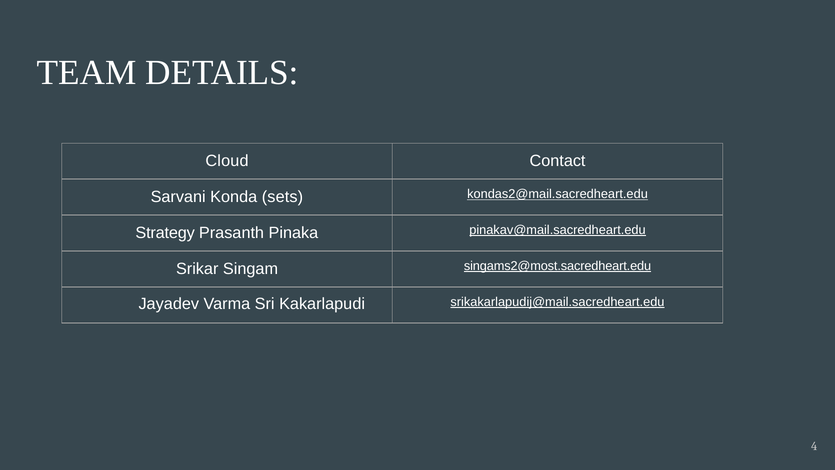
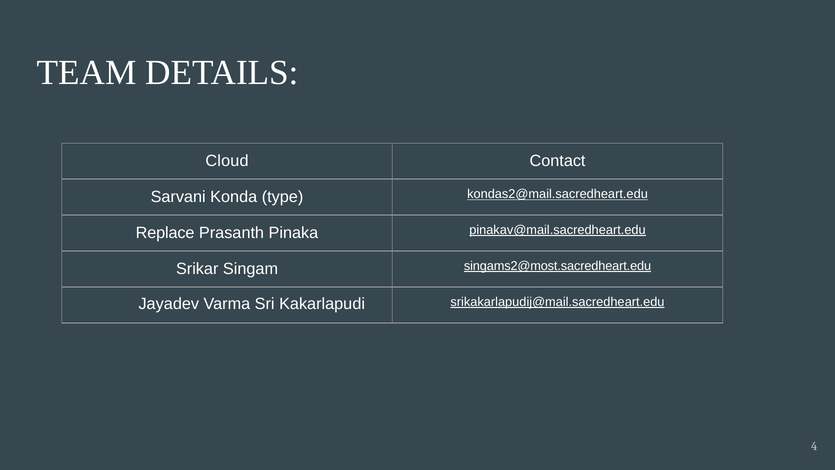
sets: sets -> type (283, 197)
Strategy: Strategy -> Replace (165, 233)
